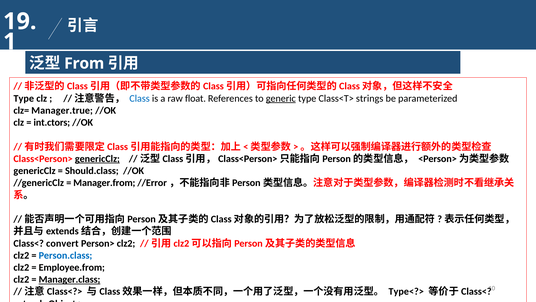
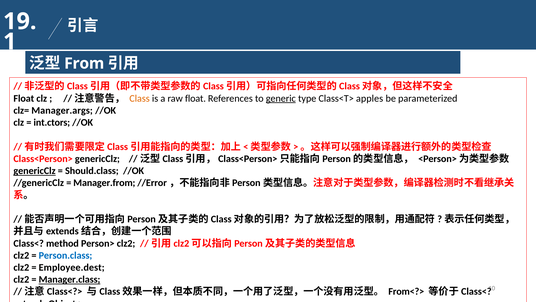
Type: Type -> Float (24, 98)
Class colour: blue -> orange (140, 98)
strings: strings -> apples (370, 98)
Manager.true: Manager.true -> Manager.args (62, 110)
genericClz underline: present -> none (97, 159)
genericClz underline: none -> present (35, 171)
convert: convert -> method (62, 243)
Employee.from: Employee.from -> Employee.dest (72, 267)
Type<?>: Type<?> -> From<?> (406, 291)
